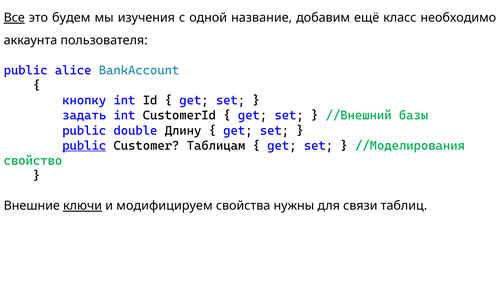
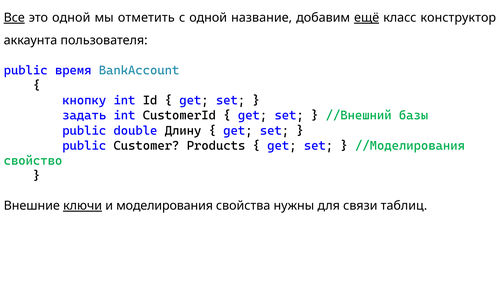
это будем: будем -> одной (71, 18)
изучения: изучения -> отметить (146, 18)
ещё underline: none -> present (367, 18)
необходимо: необходимо -> конструктор (458, 18)
alice: alice -> время (73, 70)
public underline: present -> none (84, 145)
Таблицам: Таблицам -> Products (216, 145)
модифицируем: модифицируем -> моделирования (165, 205)
